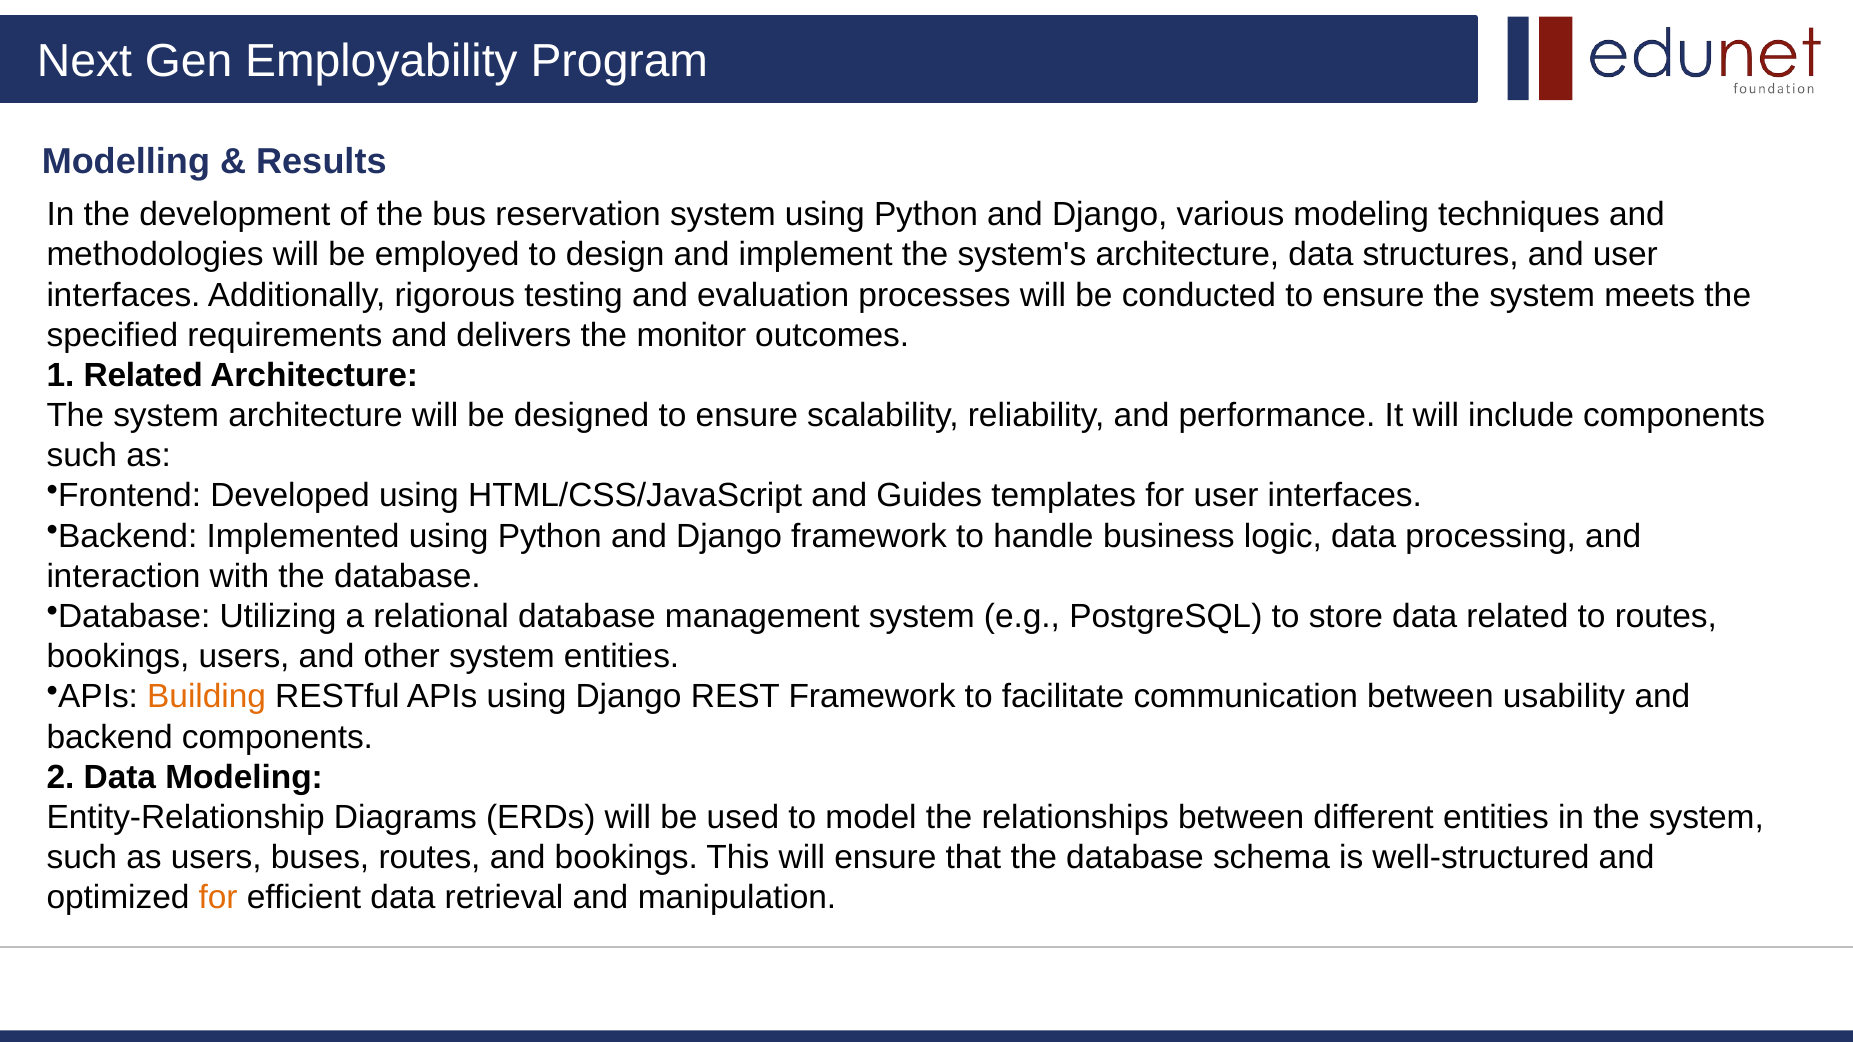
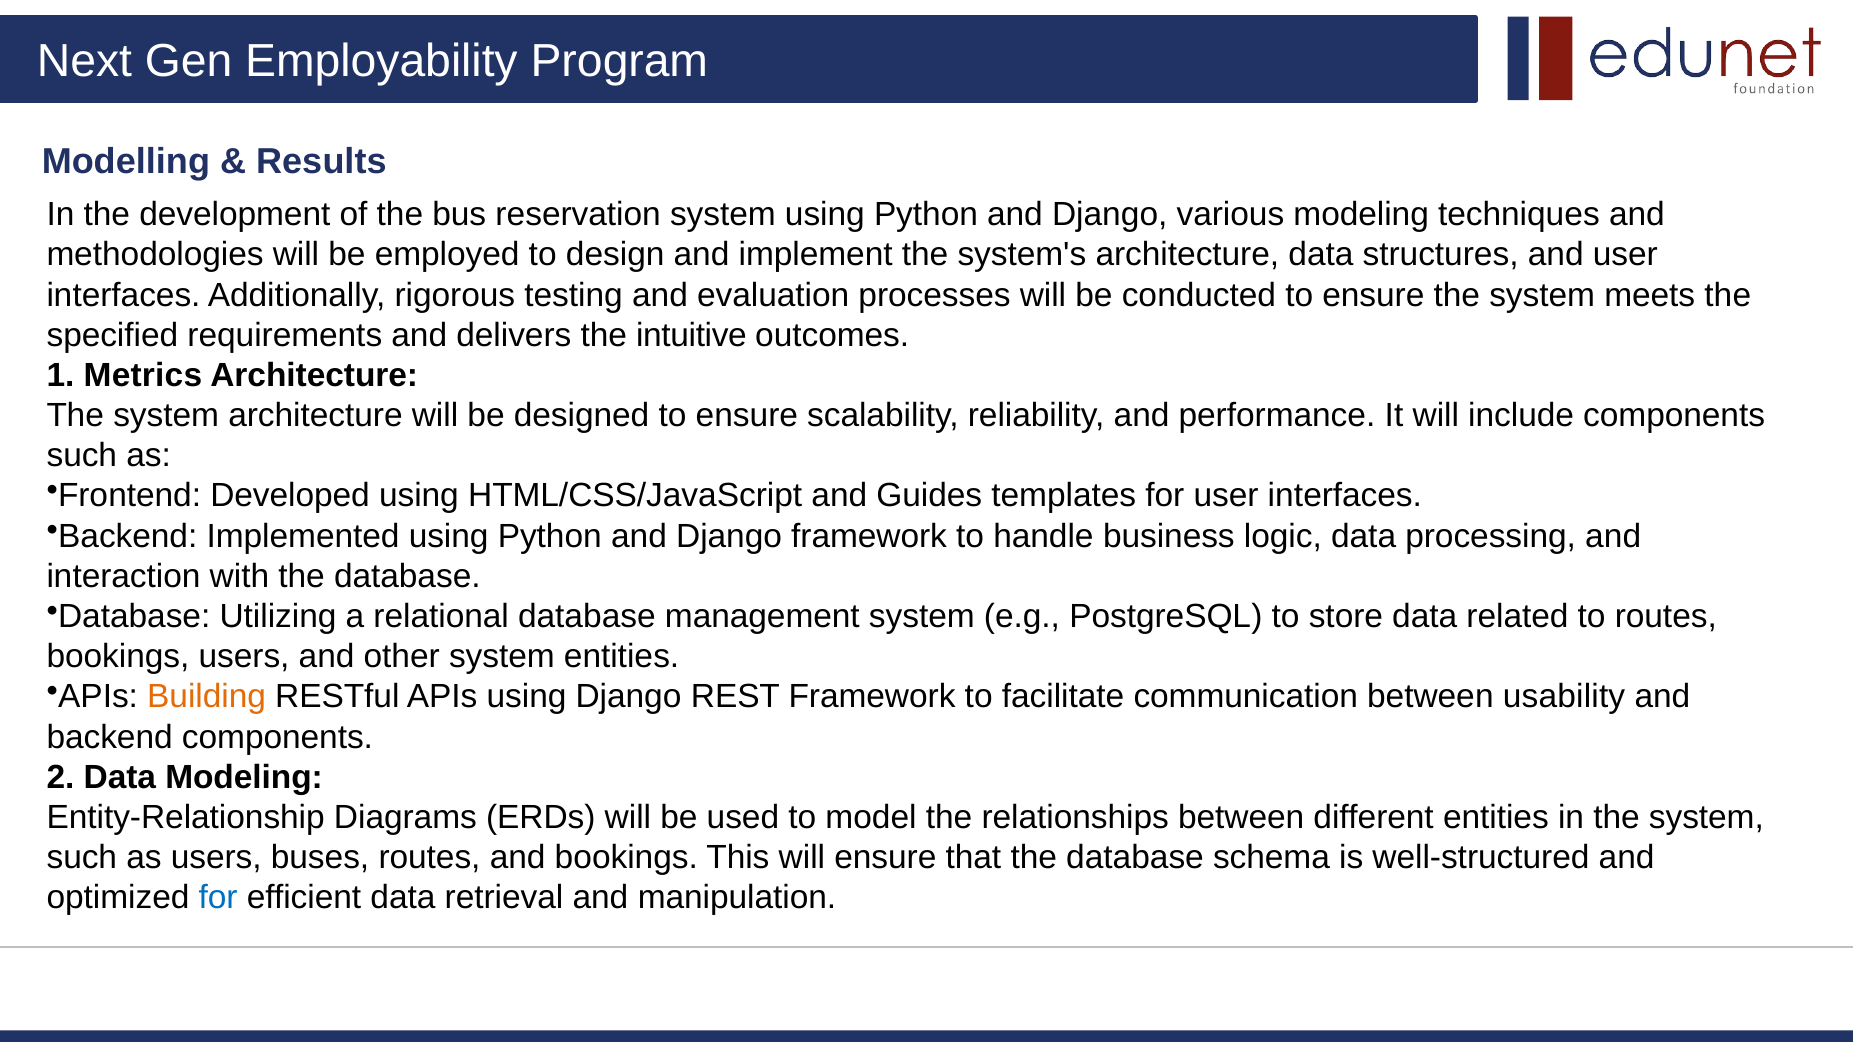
monitor: monitor -> intuitive (691, 335)
1 Related: Related -> Metrics (143, 376)
for colour: orange -> blue (218, 898)
